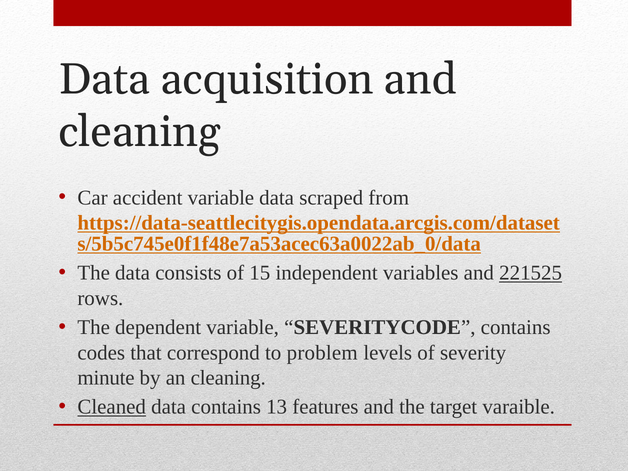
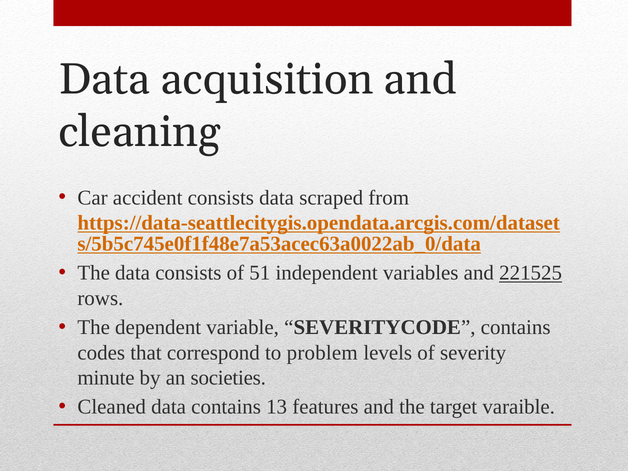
accident variable: variable -> consists (221, 198)
15: 15 -> 51 (260, 273)
an cleaning: cleaning -> societies (228, 378)
Cleaned underline: present -> none (112, 407)
